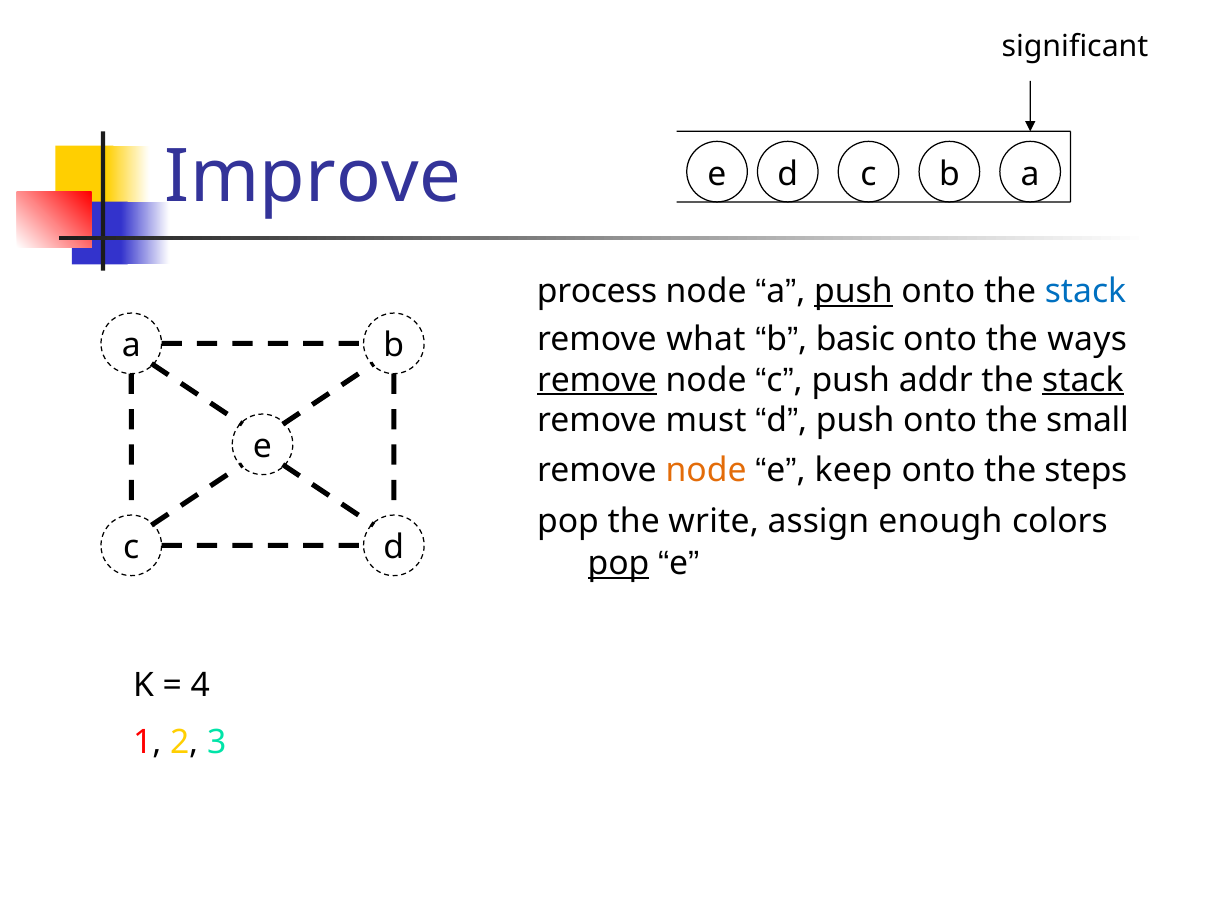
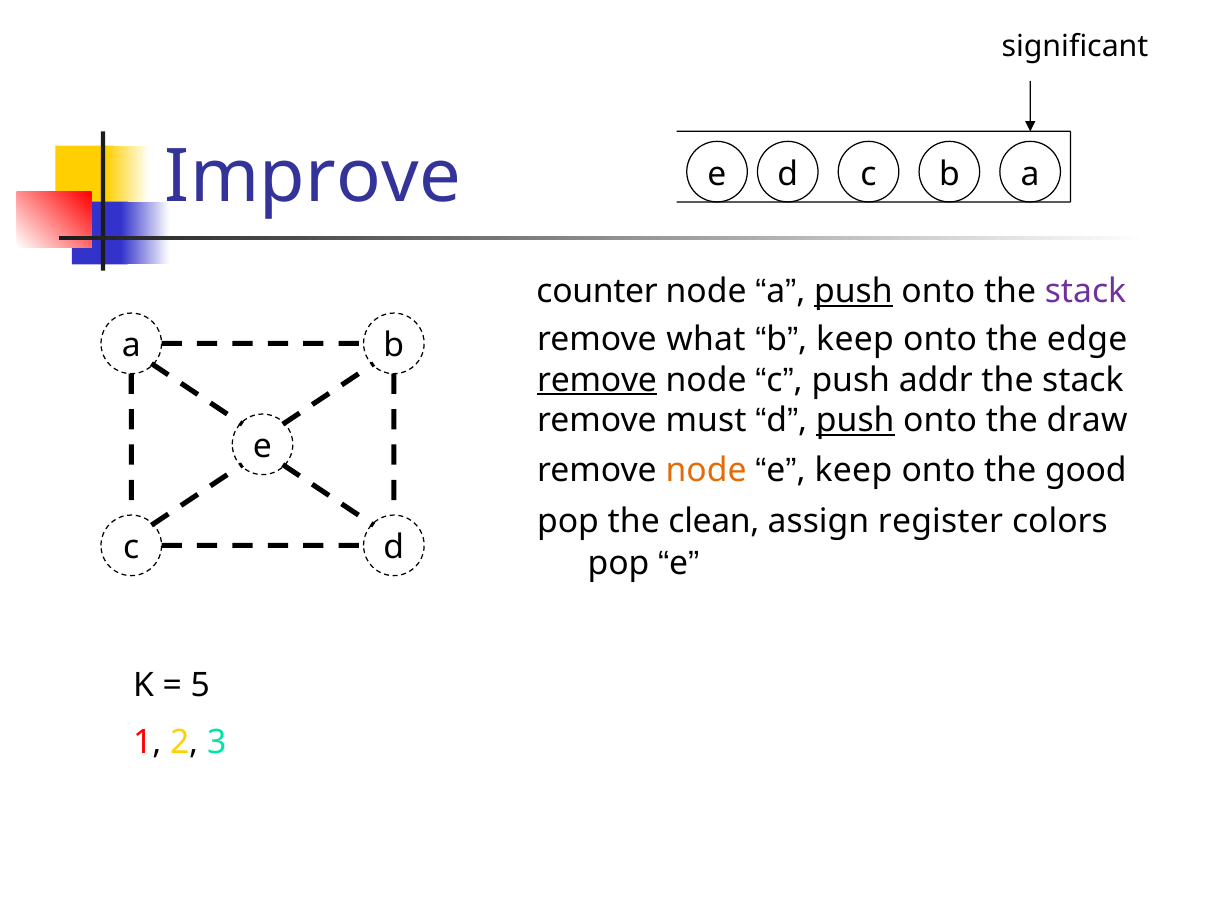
process: process -> counter (597, 291)
stack colour: blue -> purple (1086, 291)
basic: basic -> keep (855, 340)
ways: ways -> edge (1087, 340)
stack underline: present -> none (1083, 380)
push underline: none -> present (855, 420)
small: small -> draw (1087, 420)
steps: steps -> good (1086, 471)
write: write -> clean (714, 521)
enough: enough -> register (940, 521)
pop underline: present -> none (619, 564)
4: 4 -> 5 (200, 685)
